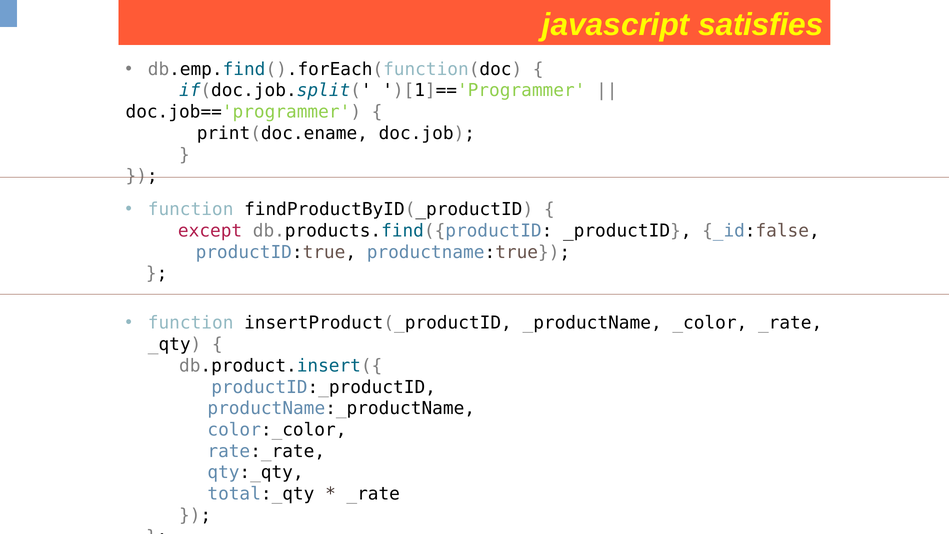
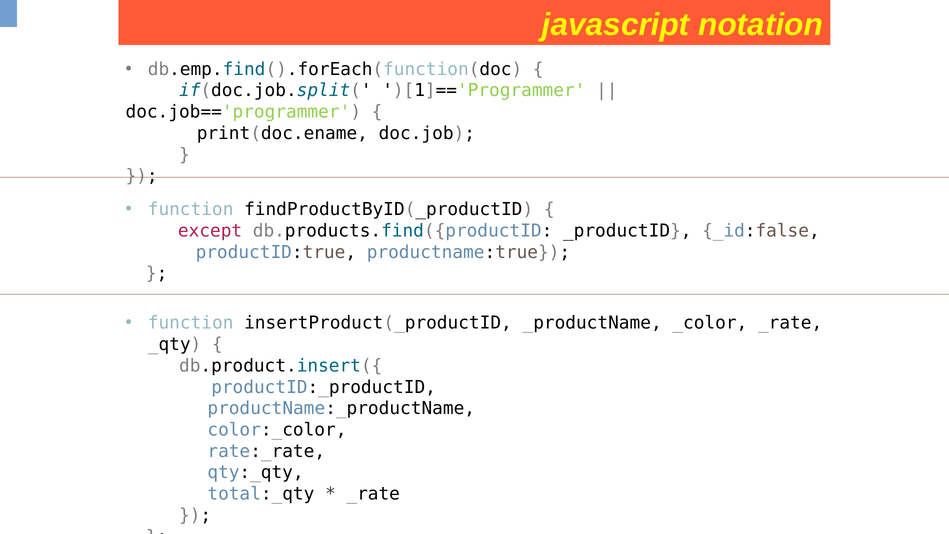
satisfies: satisfies -> notation (761, 25)
